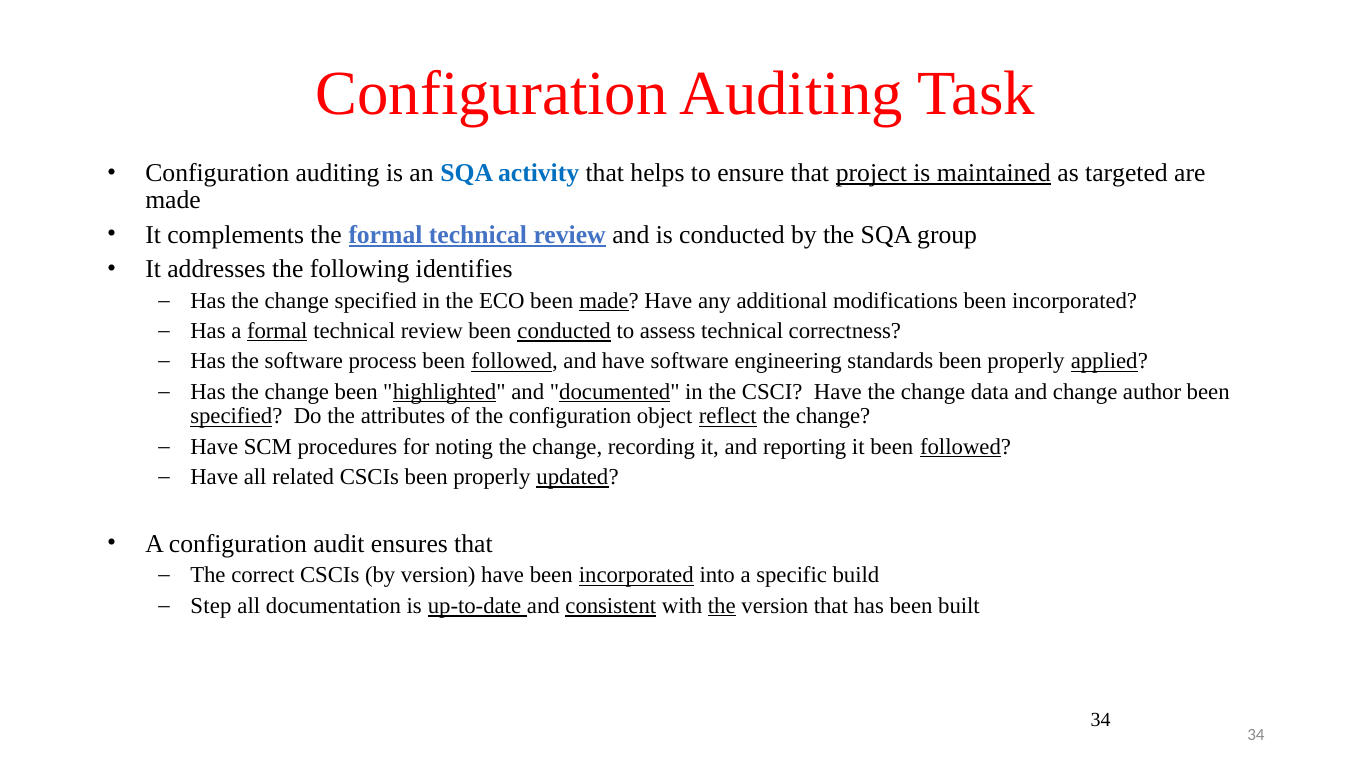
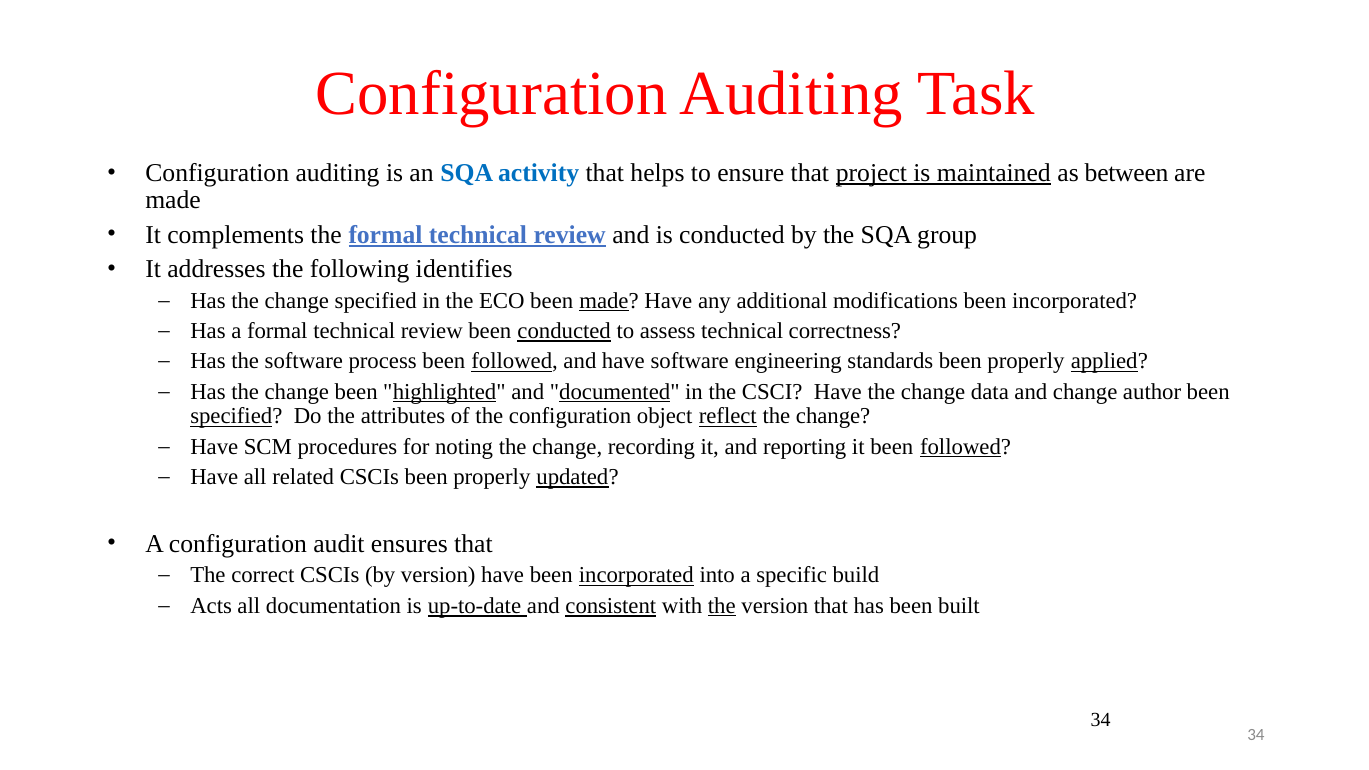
targeted: targeted -> between (1127, 173)
formal underline: present -> none (277, 331)
Step: Step -> Acts (211, 606)
